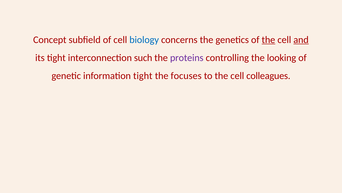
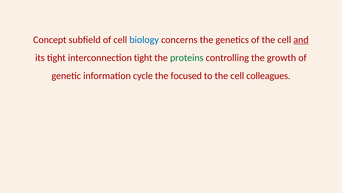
the underline: present -> none (268, 40)
interconnection such: such -> tight (143, 58)
proteins colour: purple -> green (187, 58)
looking: looking -> growth (281, 58)
information tight: tight -> cycle (143, 76)
focuses: focuses -> focused (186, 76)
